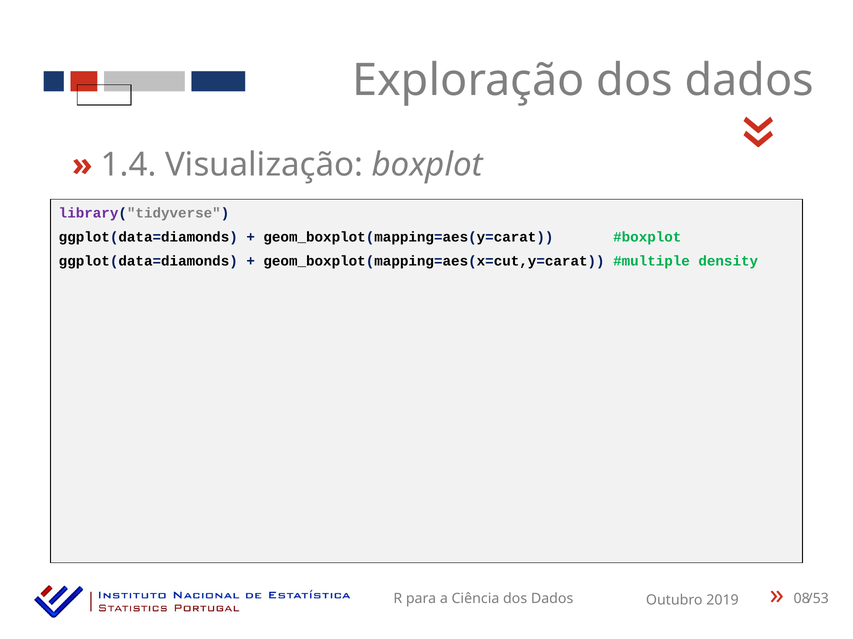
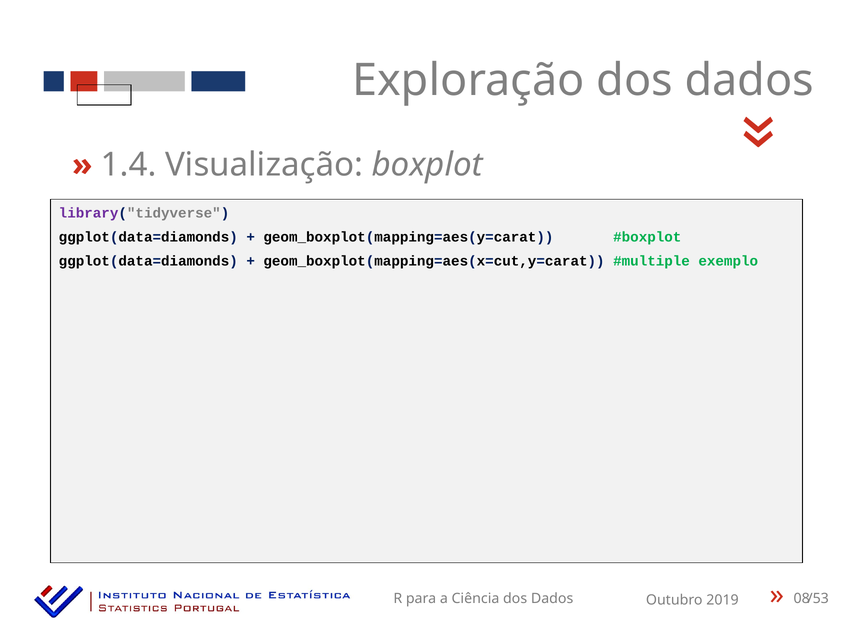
density: density -> exemplo (728, 262)
